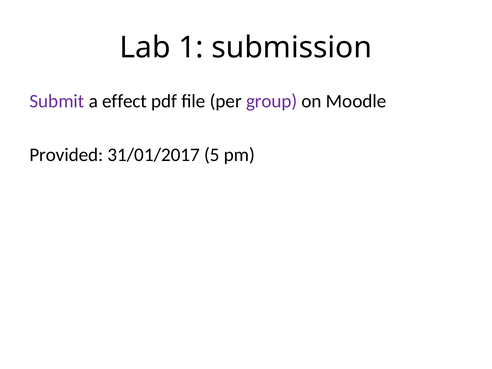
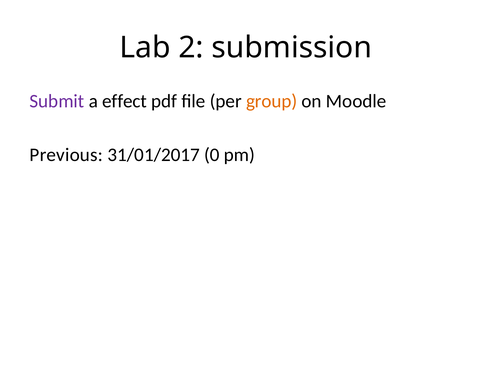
1: 1 -> 2 (191, 48)
group colour: purple -> orange (272, 101)
Provided: Provided -> Previous (66, 155)
5: 5 -> 0 (212, 155)
